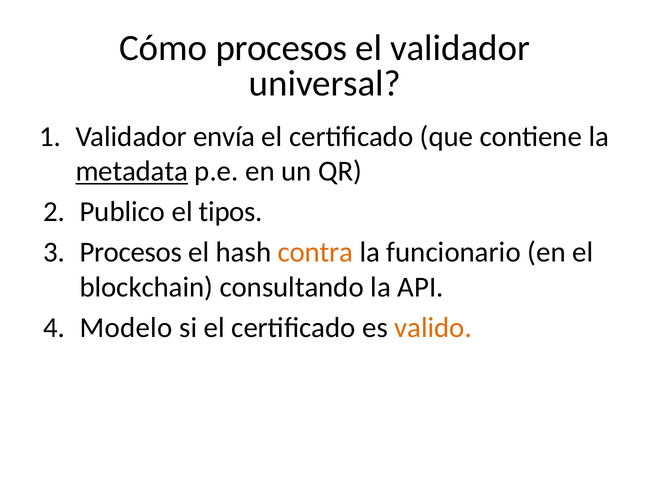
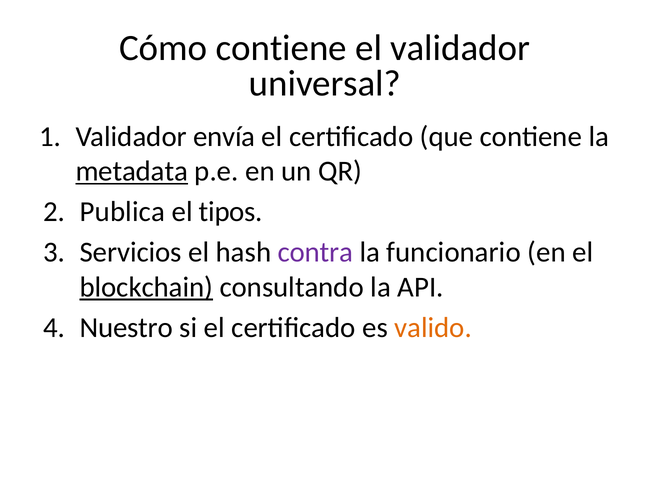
Cómo procesos: procesos -> contiene (281, 48)
Publico: Publico -> Publica (122, 212)
Procesos: Procesos -> Servicios (131, 252)
contra colour: orange -> purple (315, 252)
blockchain underline: none -> present (146, 287)
Modelo: Modelo -> Nuestro (126, 327)
